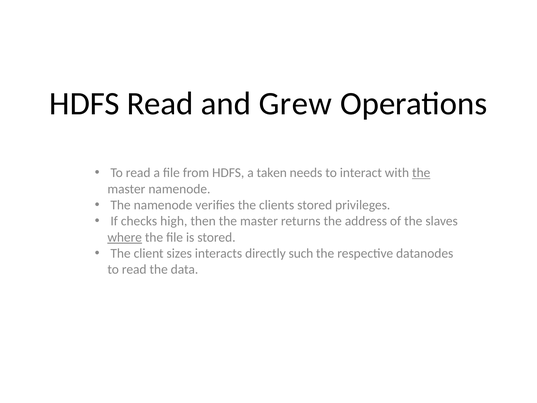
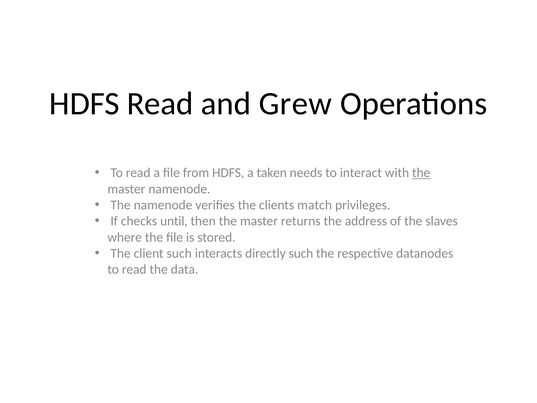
clients stored: stored -> match (315, 205)
high: high -> until (174, 221)
where underline: present -> none (125, 237)
client sizes: sizes -> such (179, 253)
